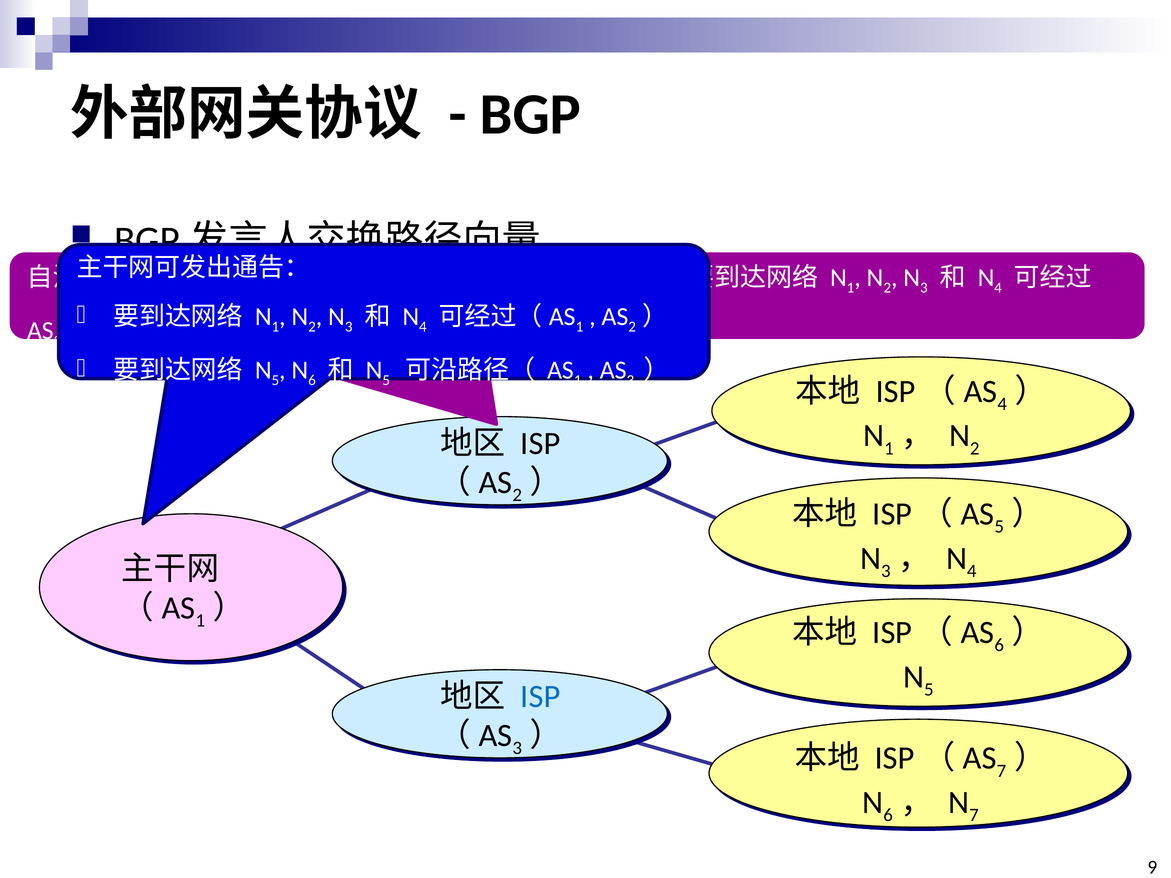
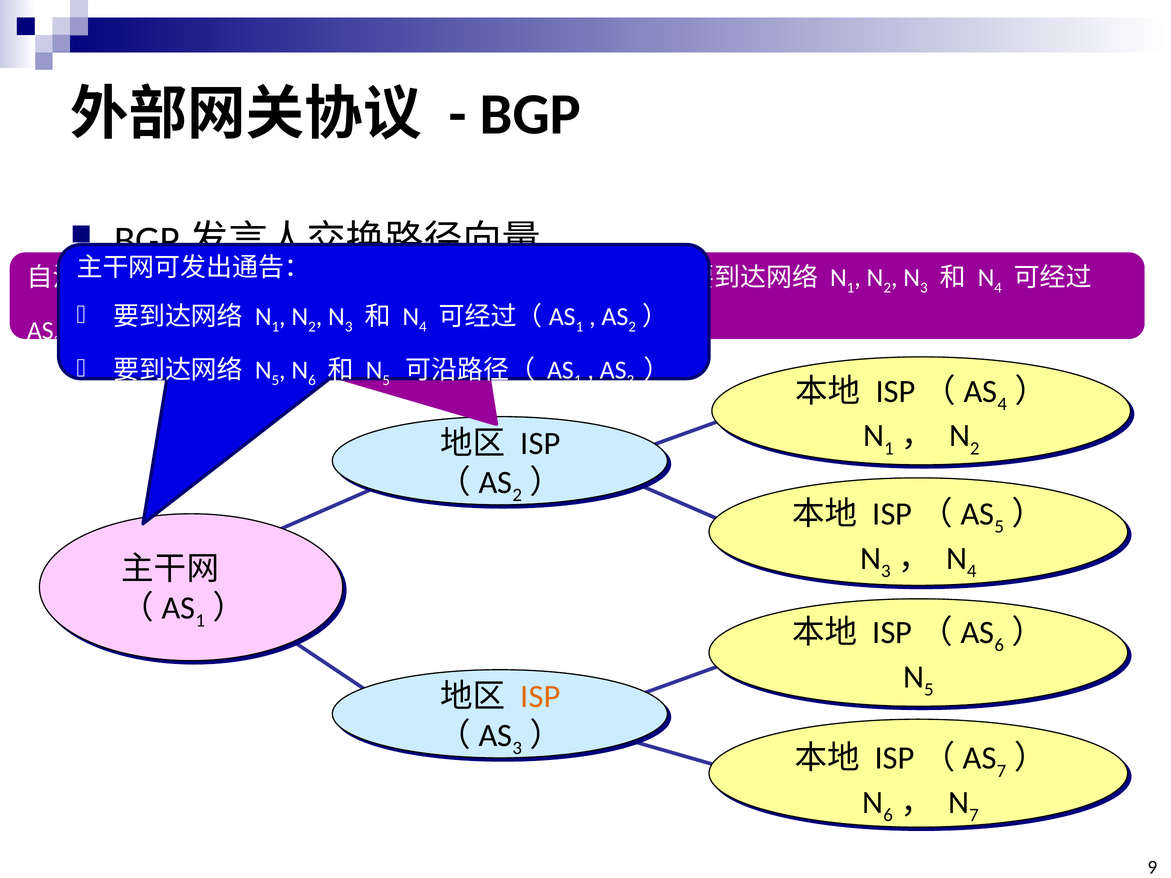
ISP colour: blue -> orange (540, 697)
